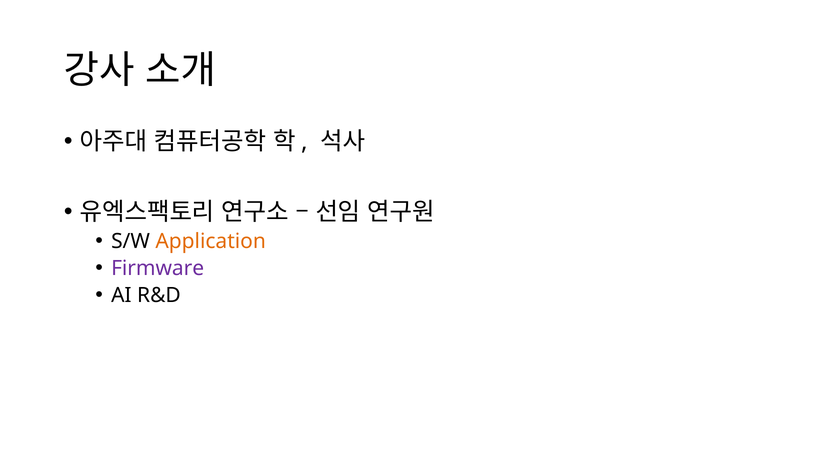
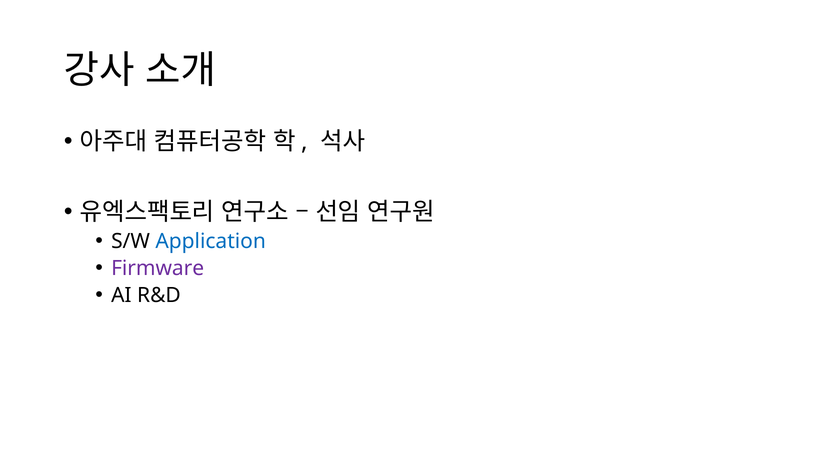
Application colour: orange -> blue (211, 241)
